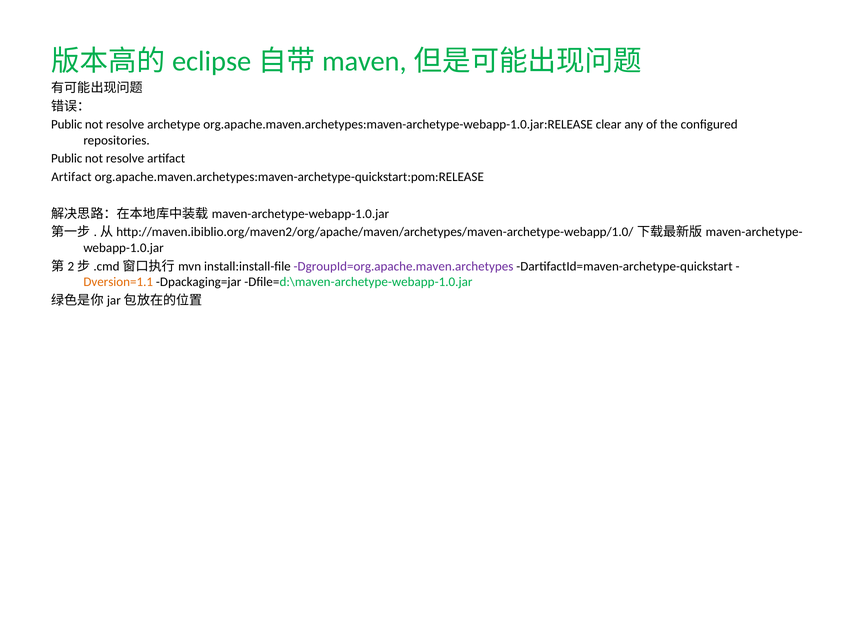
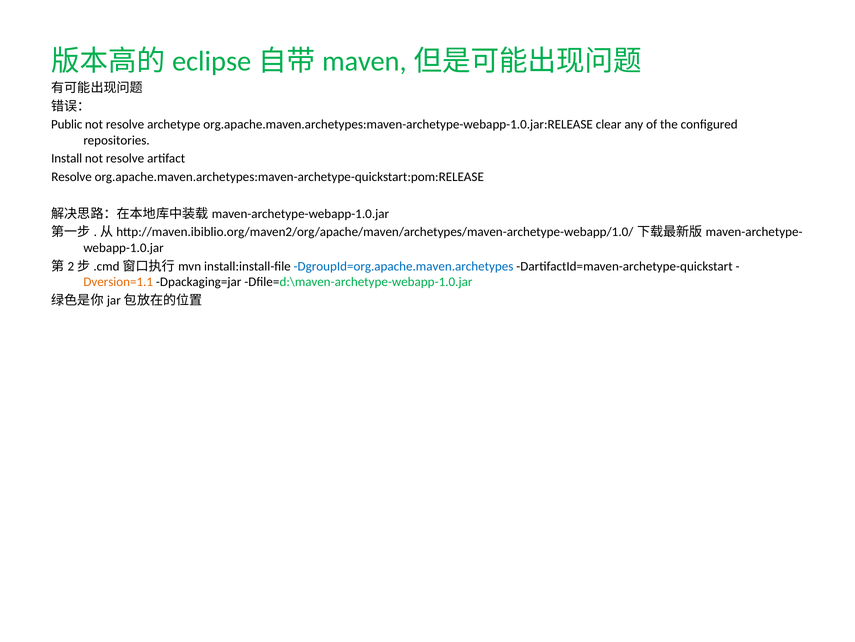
Public: Public -> Install (67, 158)
Artifact: Artifact -> Resolve (72, 177)
DgroupId=org.apache.maven.archetypes colour: purple -> blue (404, 266)
